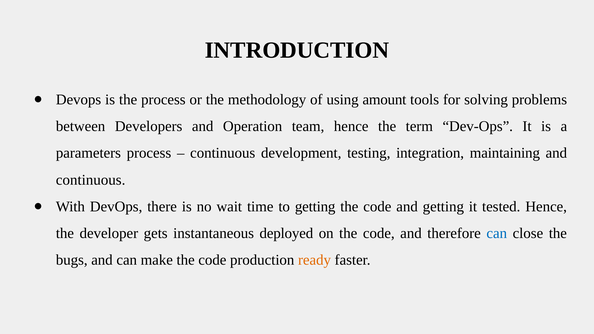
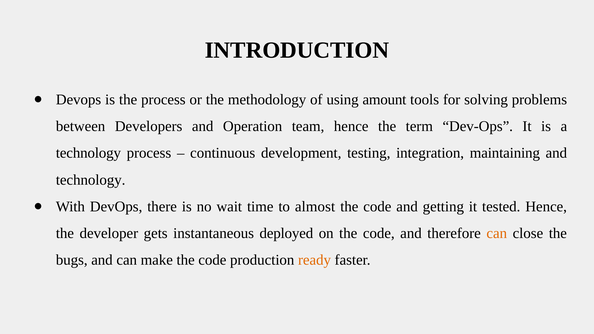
parameters: parameters -> technology (88, 153)
continuous: continuous -> technology (91, 180)
to getting: getting -> almost (315, 207)
can colour: blue -> orange (497, 233)
